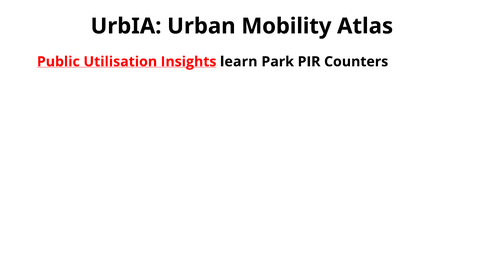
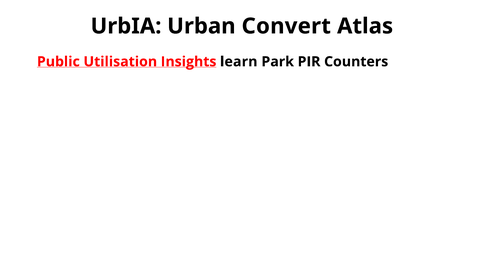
Mobility: Mobility -> Convert (286, 26)
